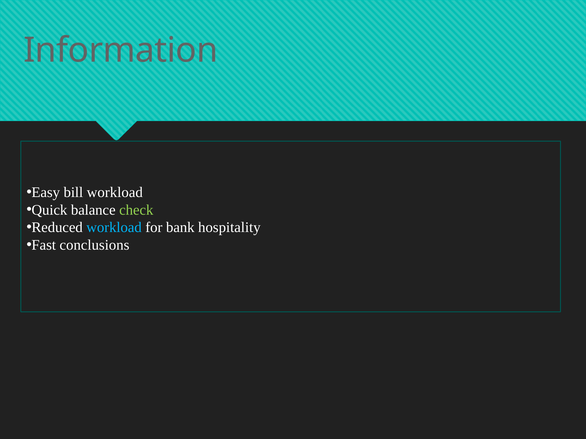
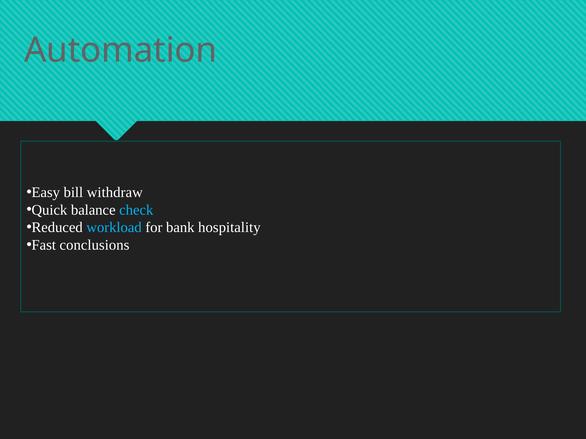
Information: Information -> Automation (121, 50)
bill workload: workload -> withdraw (115, 193)
check colour: light green -> light blue (136, 210)
